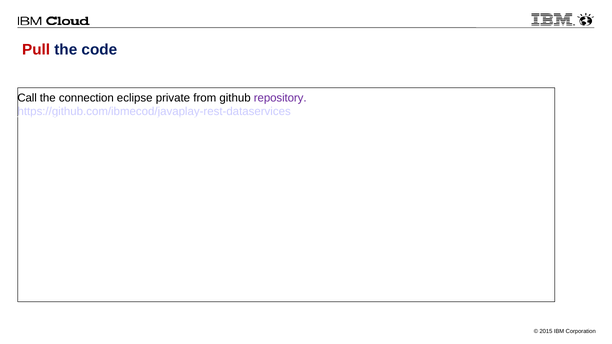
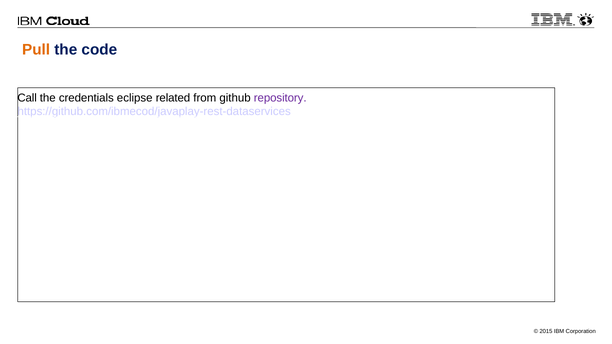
Pull colour: red -> orange (36, 50)
connection: connection -> credentials (86, 98)
private: private -> related (173, 98)
